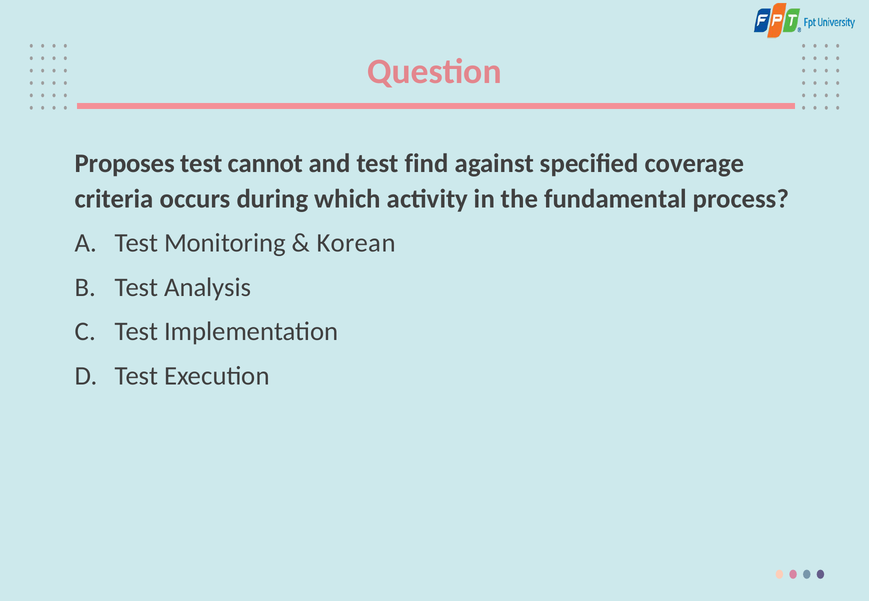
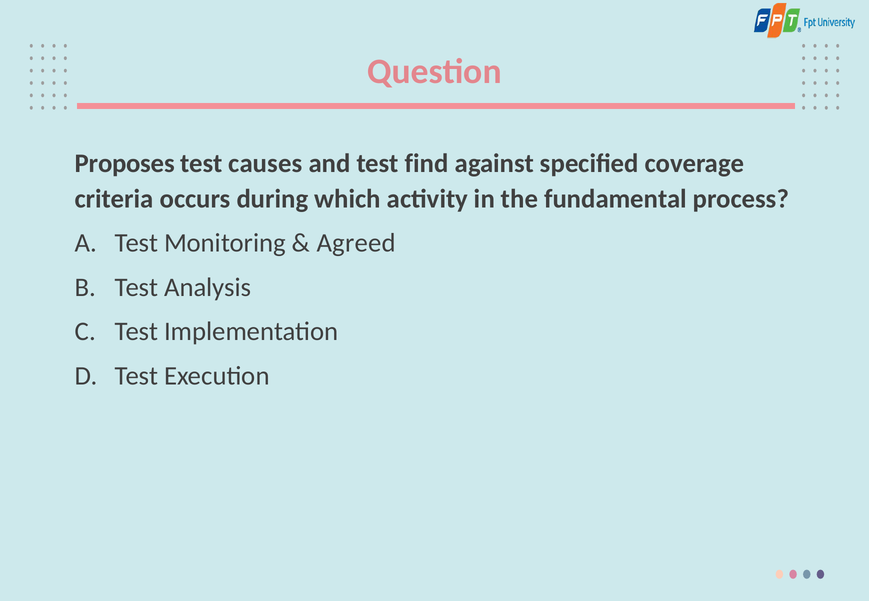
cannot: cannot -> causes (265, 164)
Korean: Korean -> Agreed (356, 243)
